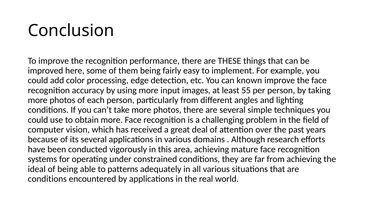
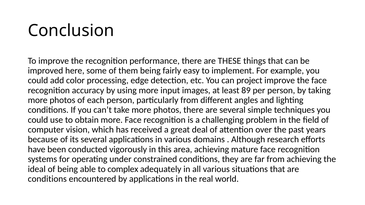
known: known -> project (249, 81)
55: 55 -> 89 (246, 90)
patterns: patterns -> complex (123, 169)
